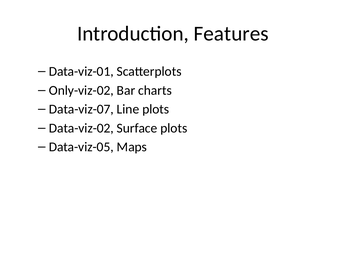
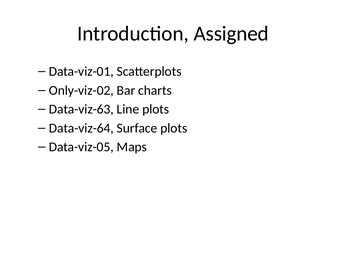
Features: Features -> Assigned (231, 33)
Data-viz-07: Data-viz-07 -> Data-viz-63 (81, 109)
Data-viz-02: Data-viz-02 -> Data-viz-64 (81, 128)
